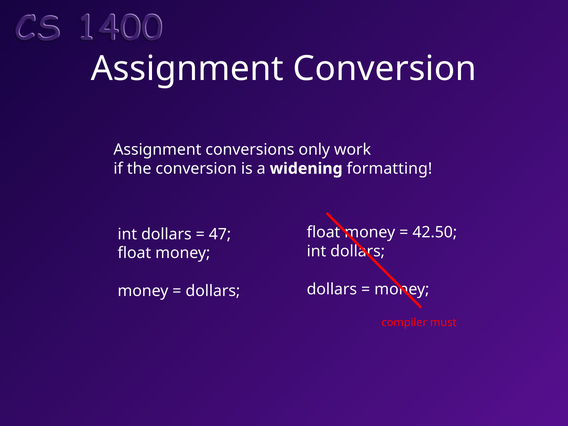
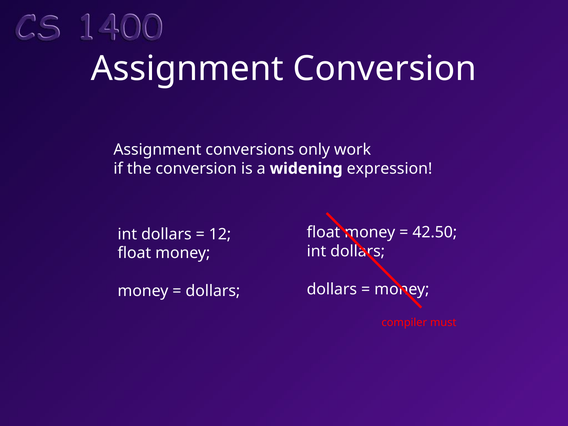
formatting: formatting -> expression (389, 169)
47: 47 -> 12 (220, 234)
